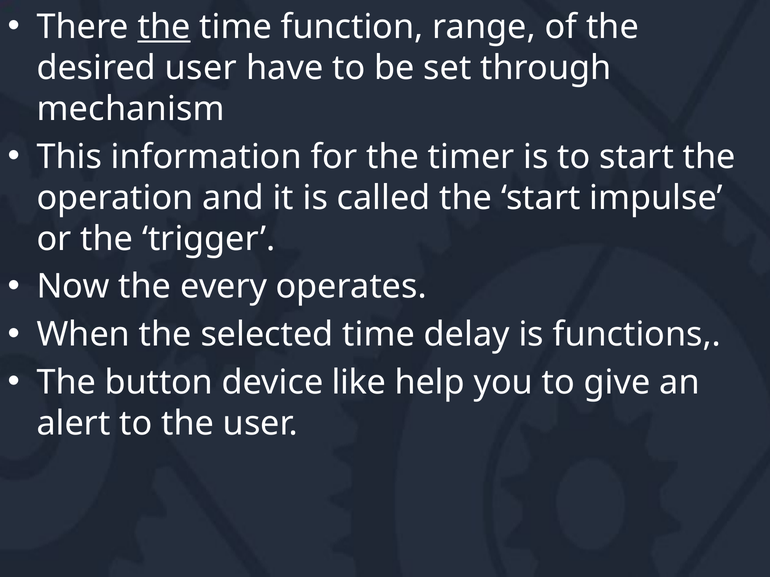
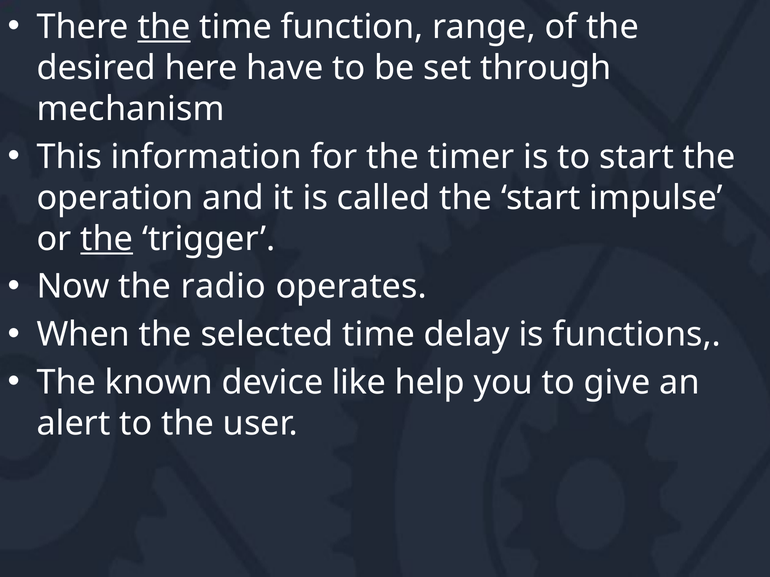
desired user: user -> here (201, 68)
the underline: none -> present (107, 239)
every: every -> radio (223, 287)
button: button -> known (159, 383)
